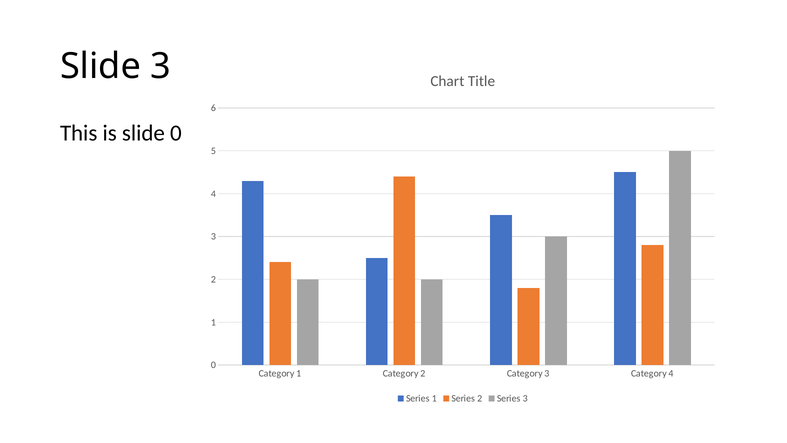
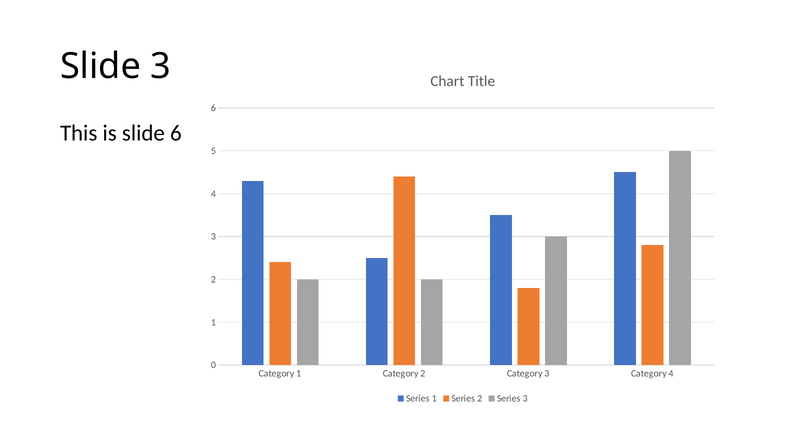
slide 0: 0 -> 6 (176, 133)
